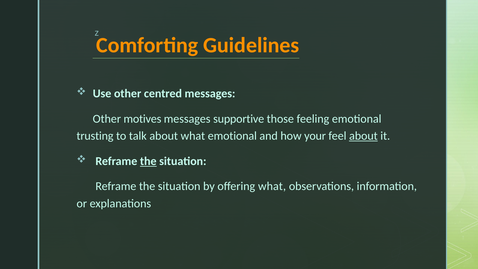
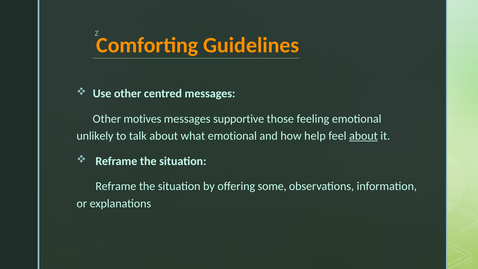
trusting: trusting -> unlikely (95, 136)
your: your -> help (315, 136)
the underline: present -> none (148, 161)
offering what: what -> some (272, 186)
